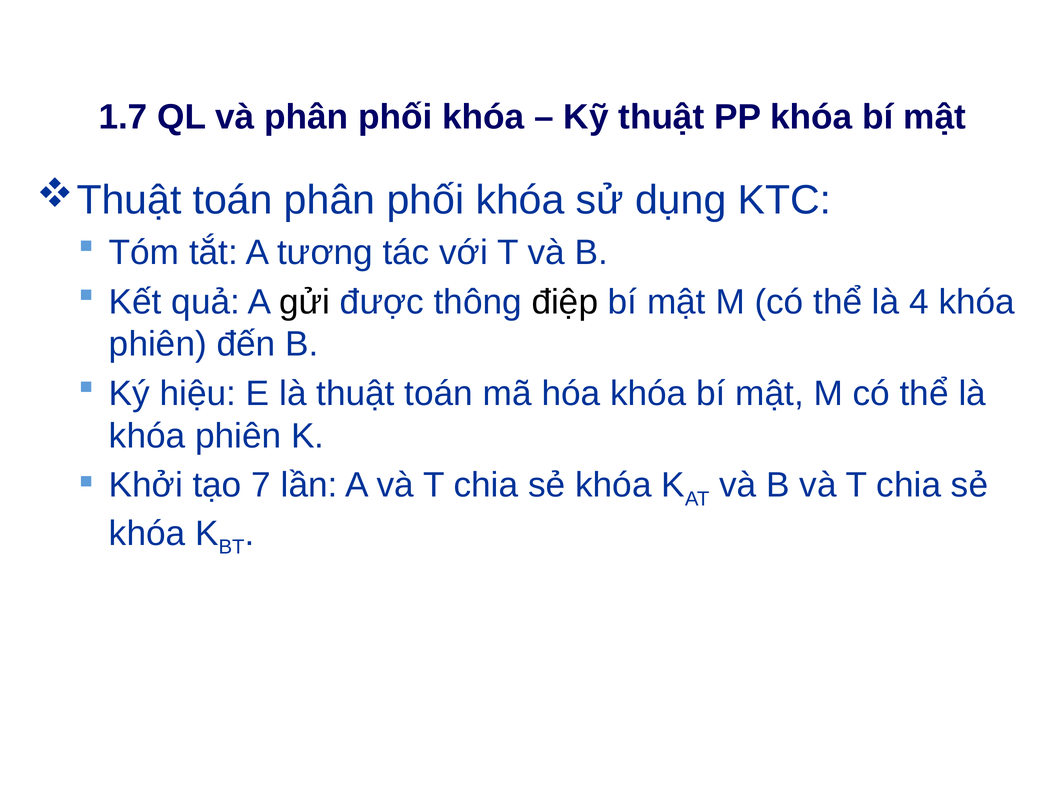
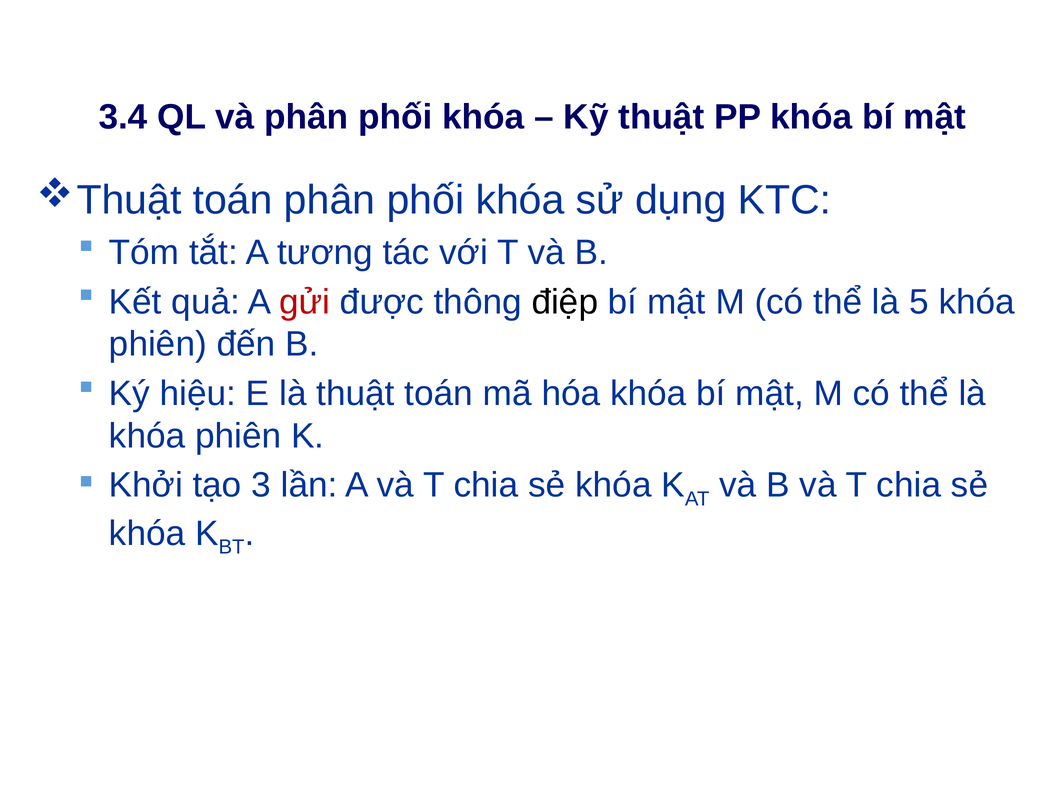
1.7: 1.7 -> 3.4 (123, 117)
gửi colour: black -> red (305, 302)
4: 4 -> 5 (919, 302)
7: 7 -> 3 (261, 485)
